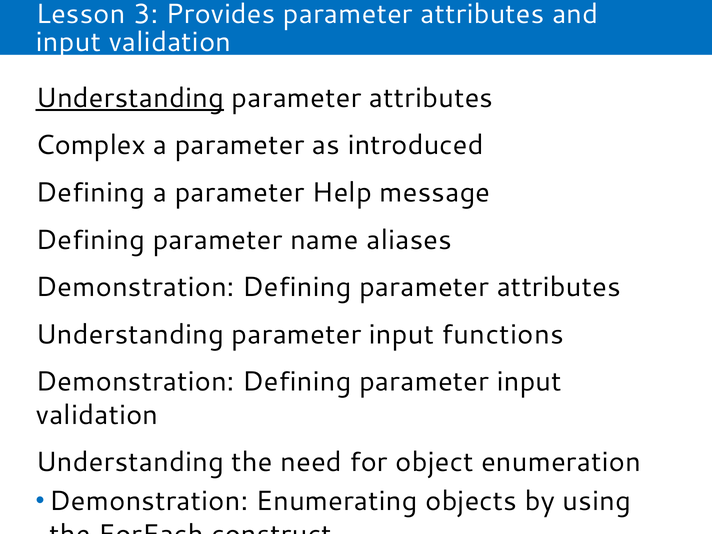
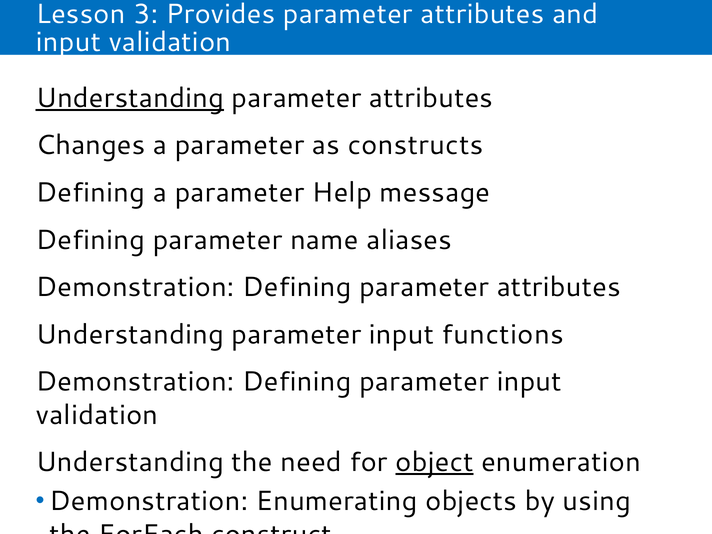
Complex: Complex -> Changes (90, 145)
introduced: introduced -> constructs (416, 145)
object underline: none -> present (434, 462)
